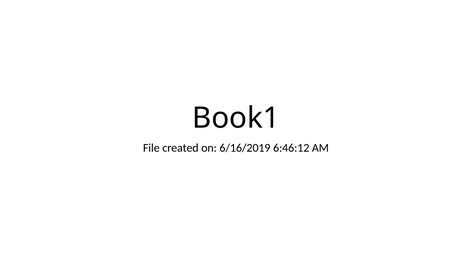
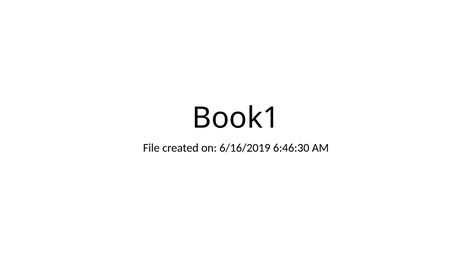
6:46:12: 6:46:12 -> 6:46:30 (291, 148)
